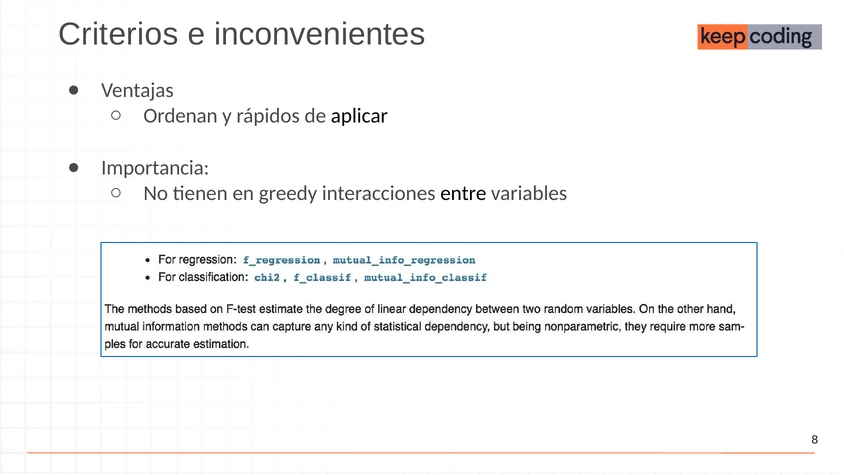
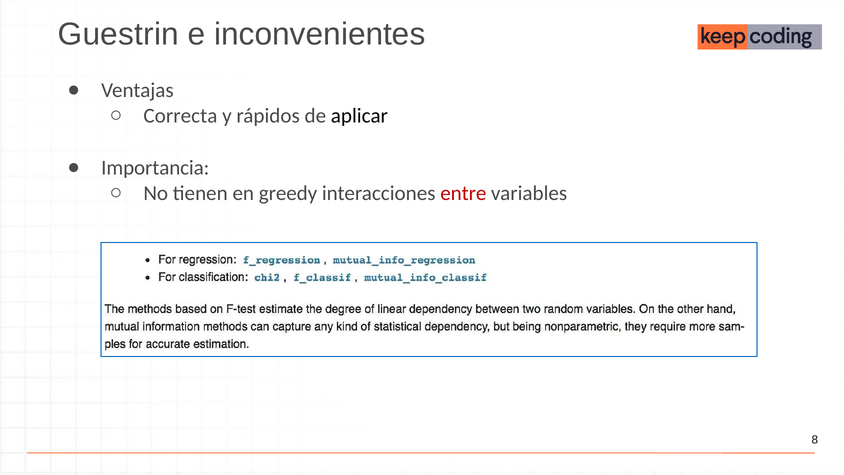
Criterios: Criterios -> Guestrin (118, 34)
Ordenan: Ordenan -> Correcta (180, 116)
entre colour: black -> red (463, 193)
